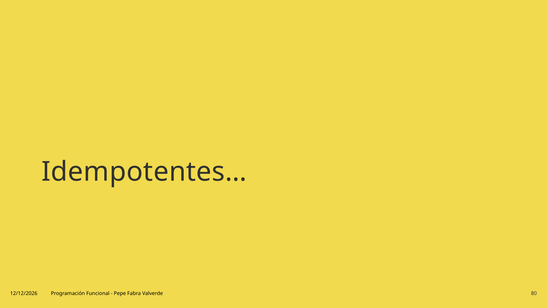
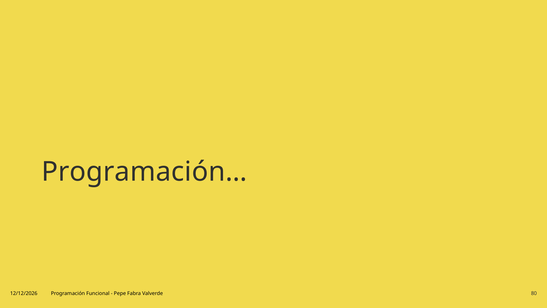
Idempotentes…: Idempotentes… -> Programación… (144, 172)
